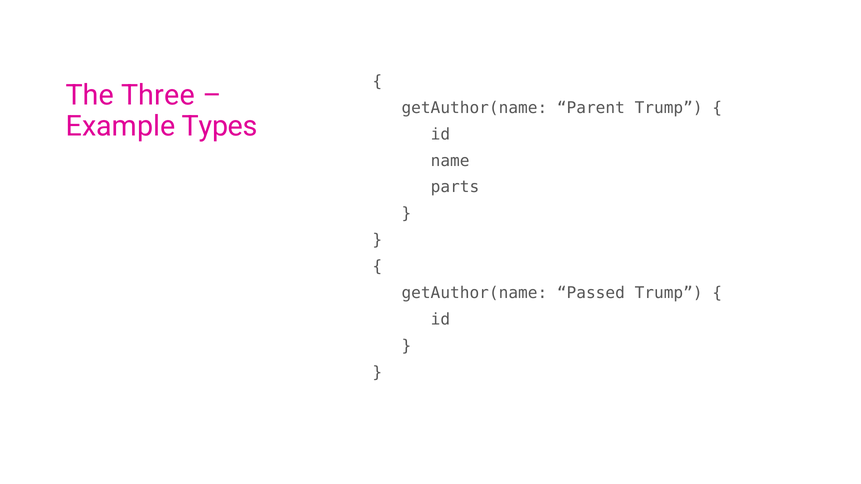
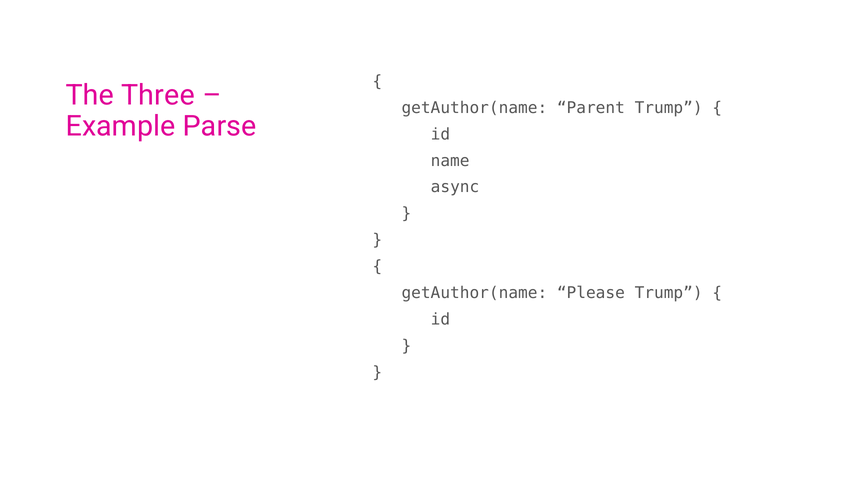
Types: Types -> Parse (220, 126)
parts: parts -> async (455, 187)
Passed: Passed -> Please (591, 293)
